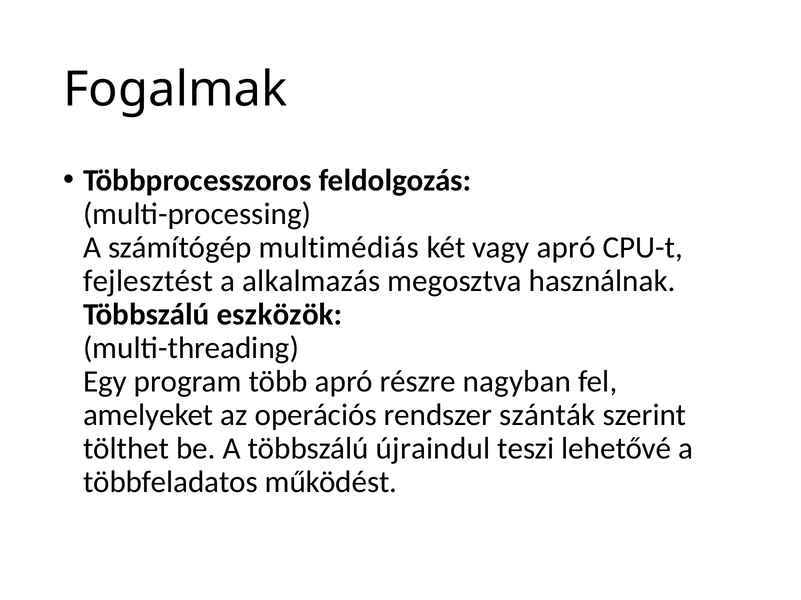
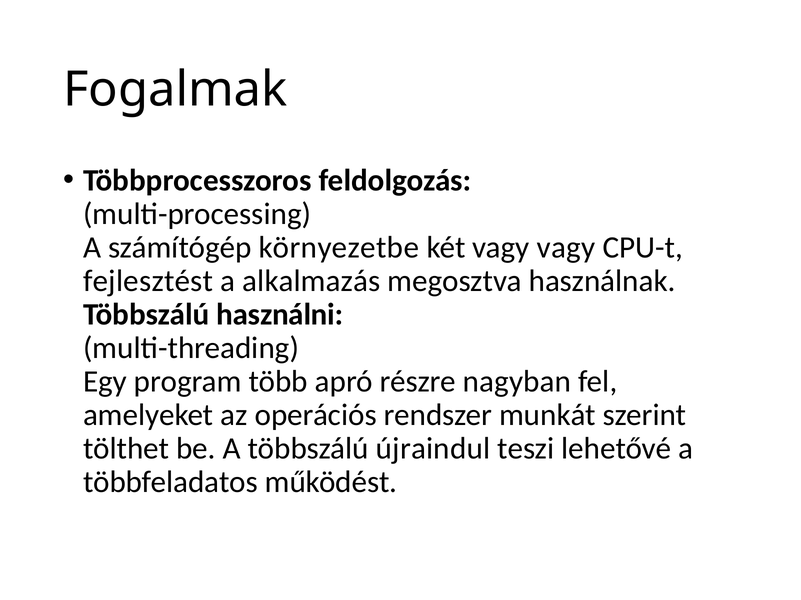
multimédiás: multimédiás -> környezetbe (339, 248)
vagy apró: apró -> vagy (566, 248)
eszközök: eszközök -> használni (280, 315)
szánták: szánták -> munkát (548, 416)
